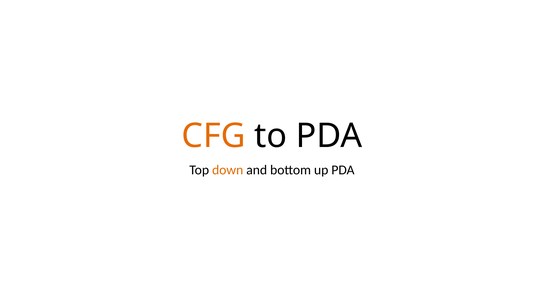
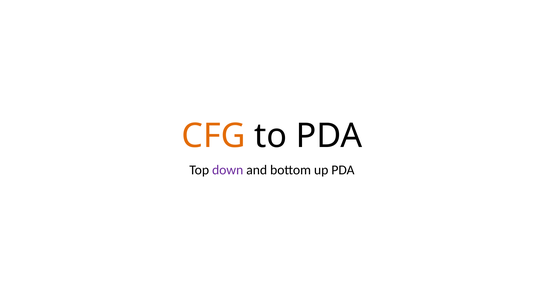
down colour: orange -> purple (228, 170)
